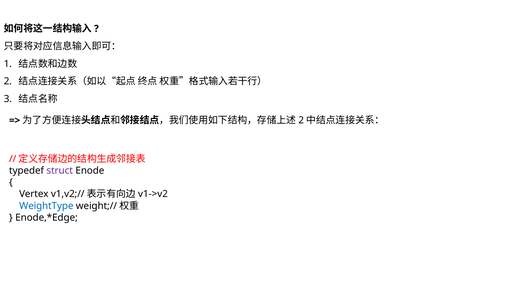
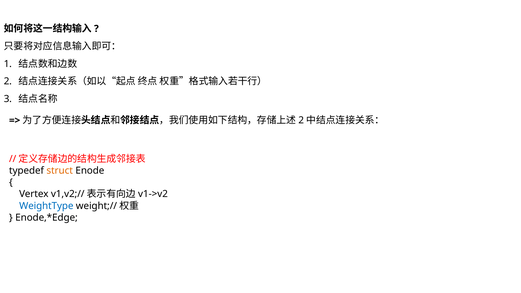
struct colour: purple -> orange (60, 171)
